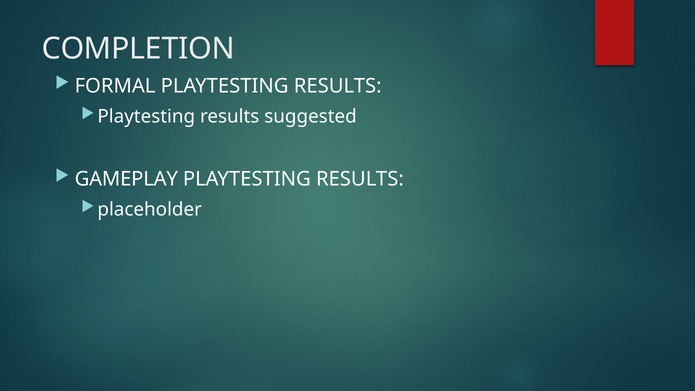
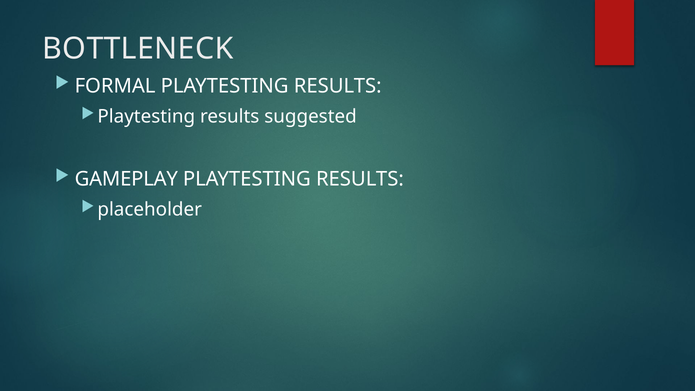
COMPLETION: COMPLETION -> BOTTLENECK (138, 49)
